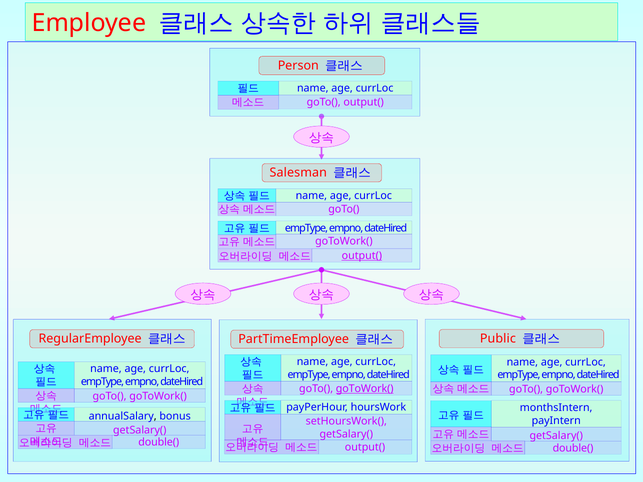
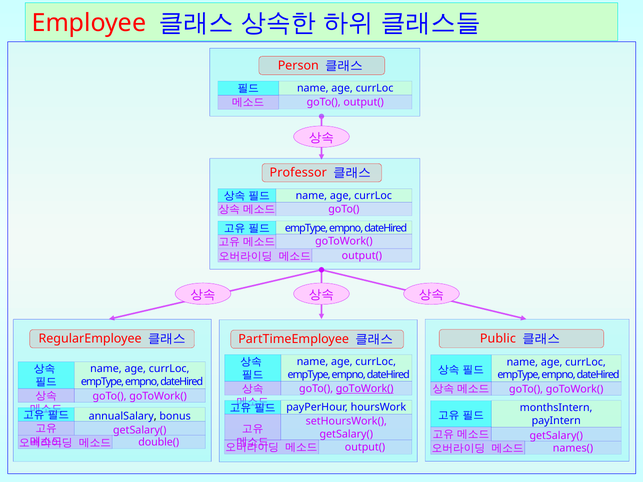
Salesman: Salesman -> Professor (298, 173)
output( underline: present -> none (362, 256)
double(: double( -> names( (573, 449)
